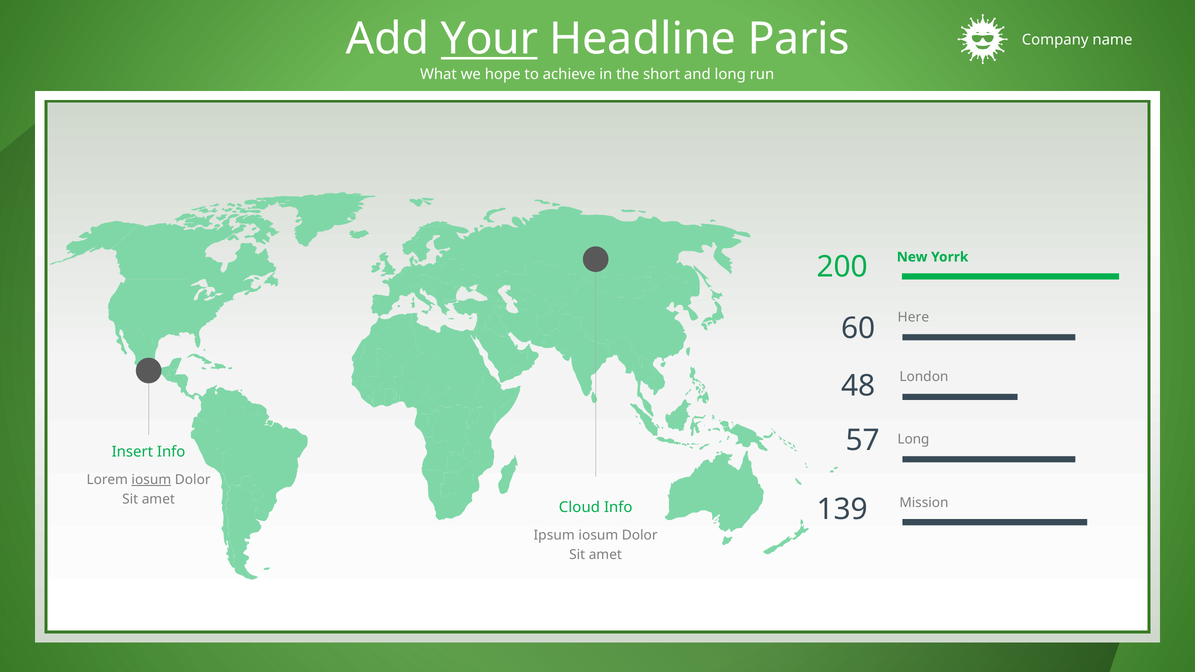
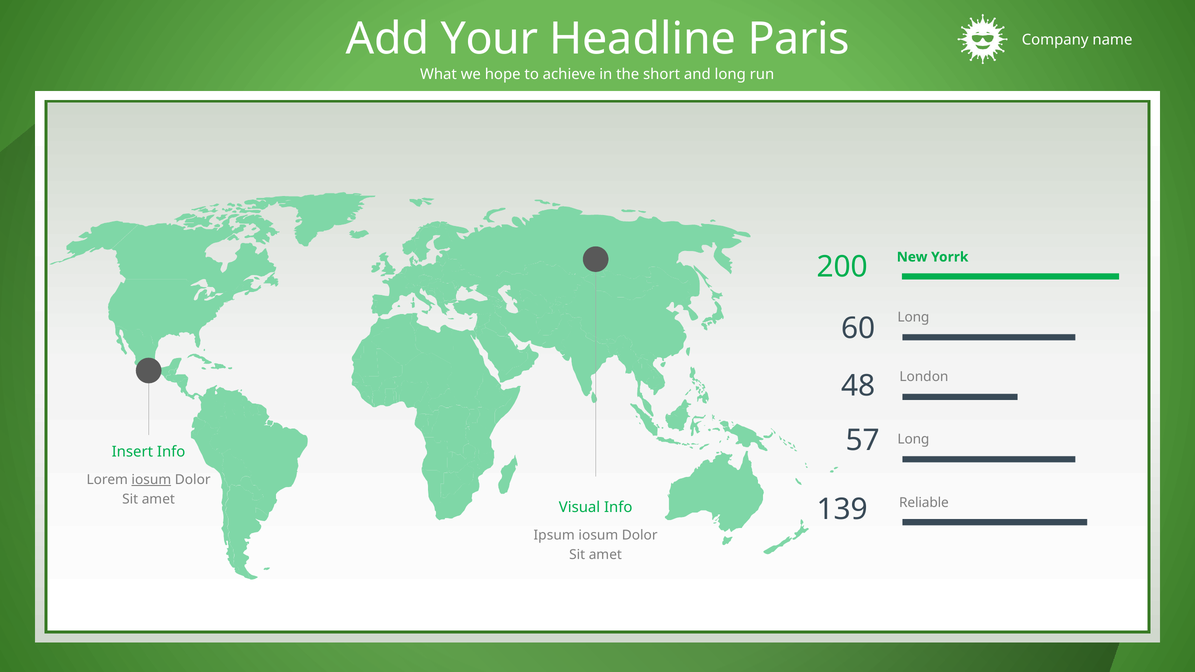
Your underline: present -> none (489, 39)
Here: Here -> Long (913, 317)
Mission: Mission -> Reliable (924, 503)
Cloud: Cloud -> Visual (580, 507)
